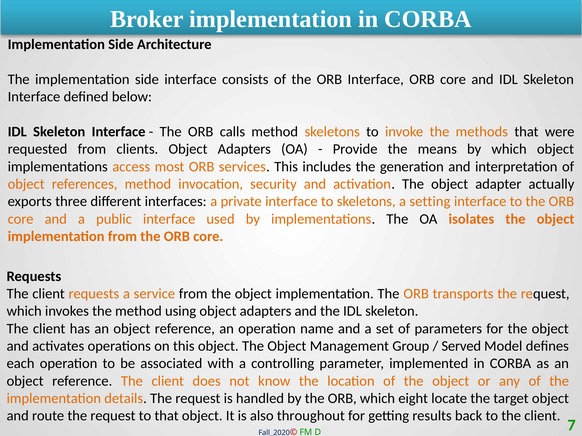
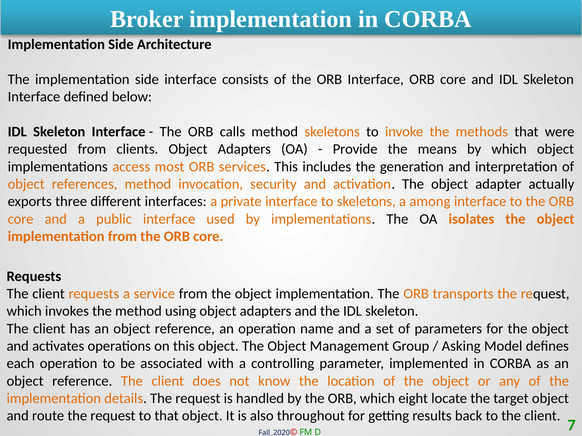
setting: setting -> among (430, 202)
Served: Served -> Asking (461, 346)
